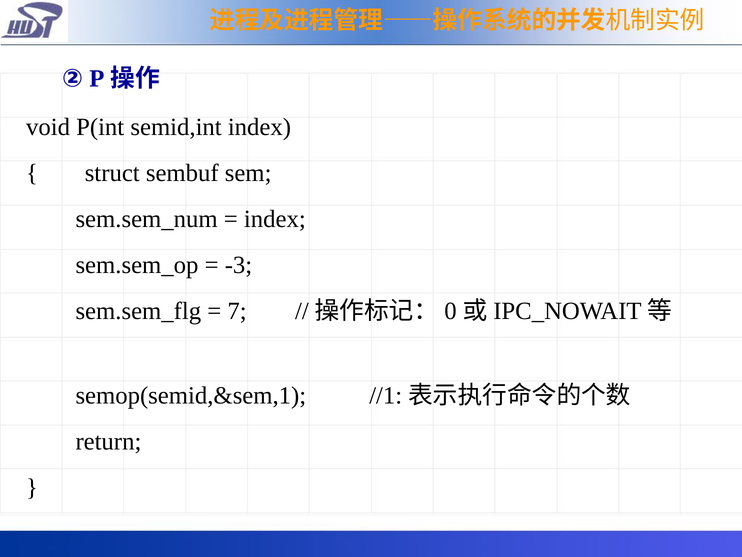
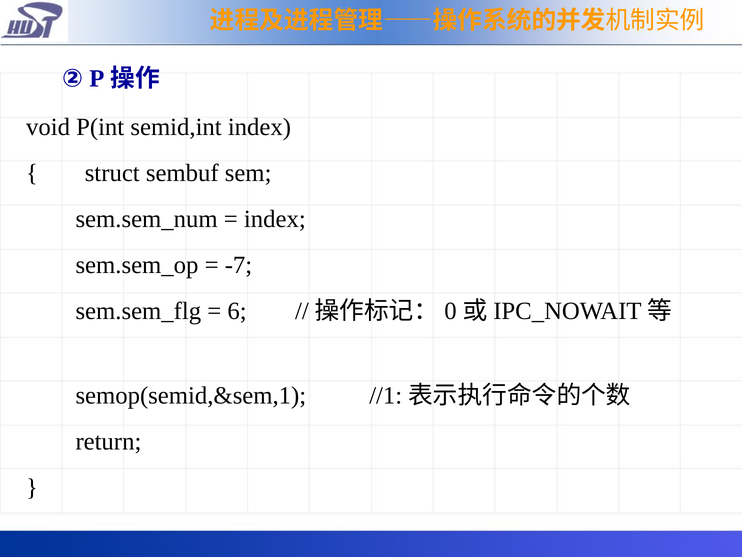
-3: -3 -> -7 (238, 265)
7: 7 -> 6 (237, 311)
